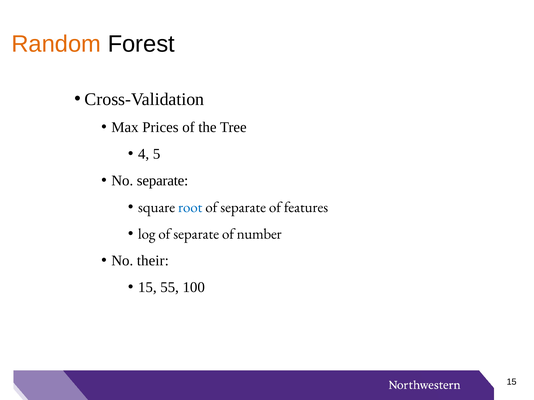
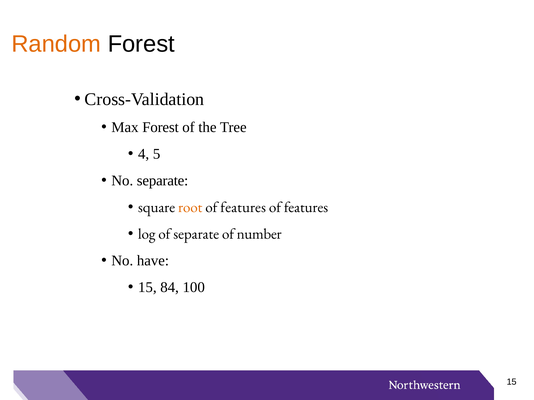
Max Prices: Prices -> Forest (160, 128)
root colour: blue -> orange (190, 208)
separate: separate -> features (243, 208)
their: their -> have (153, 261)
55: 55 -> 84 (170, 288)
